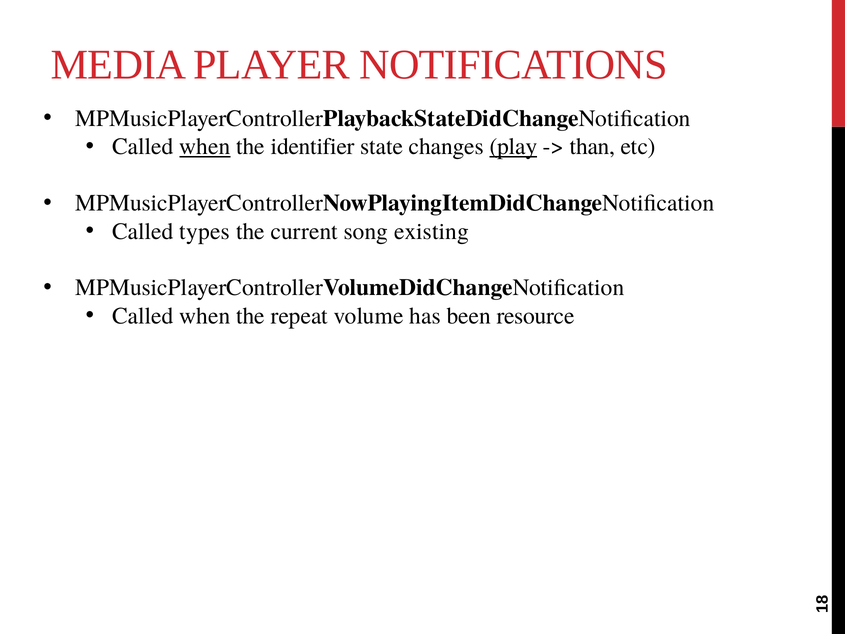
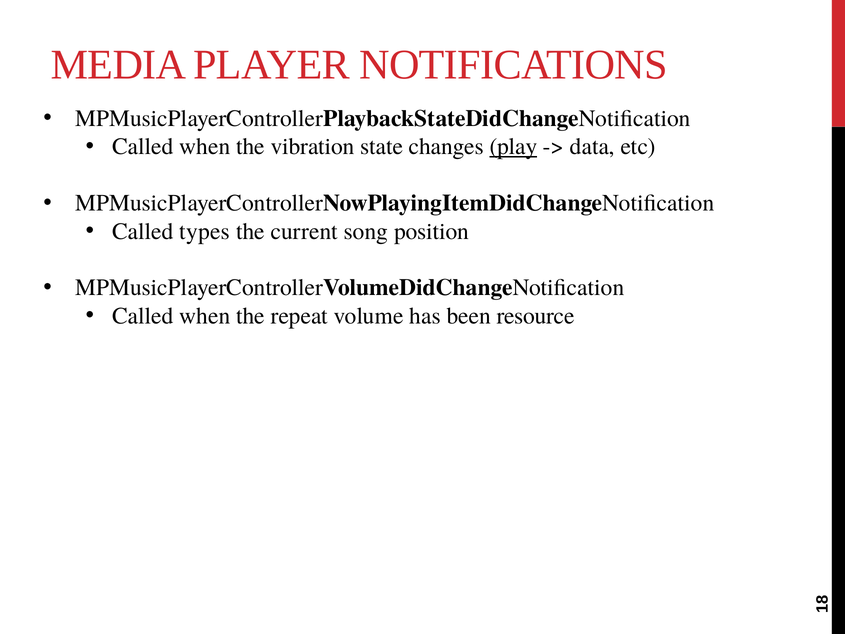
when underline: present -> none (205, 147)
identifier: identifier -> vibration (313, 147)
than: than -> data (592, 147)
existing: existing -> position (432, 231)
